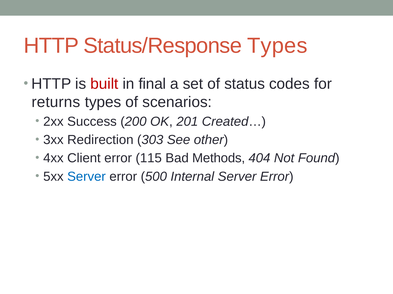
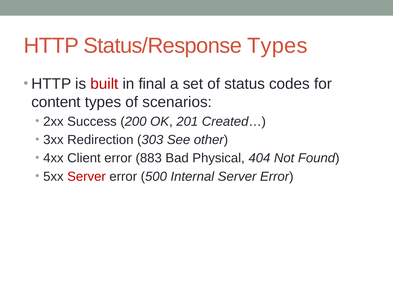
returns: returns -> content (56, 102)
115: 115 -> 883 (149, 159)
Methods: Methods -> Physical (219, 159)
Server colour: blue -> red (86, 177)
